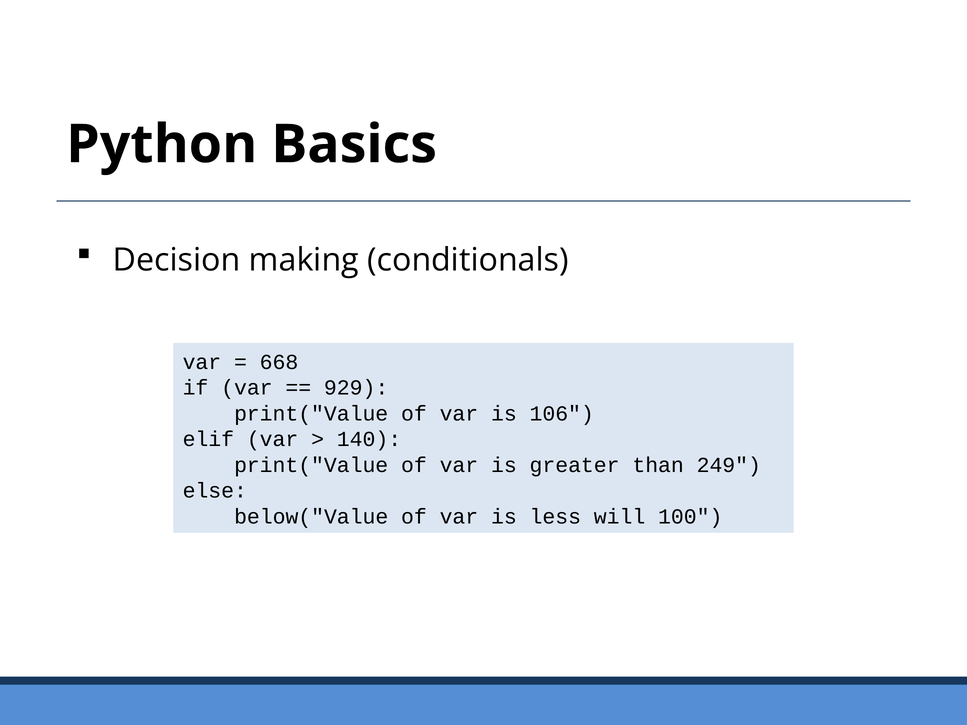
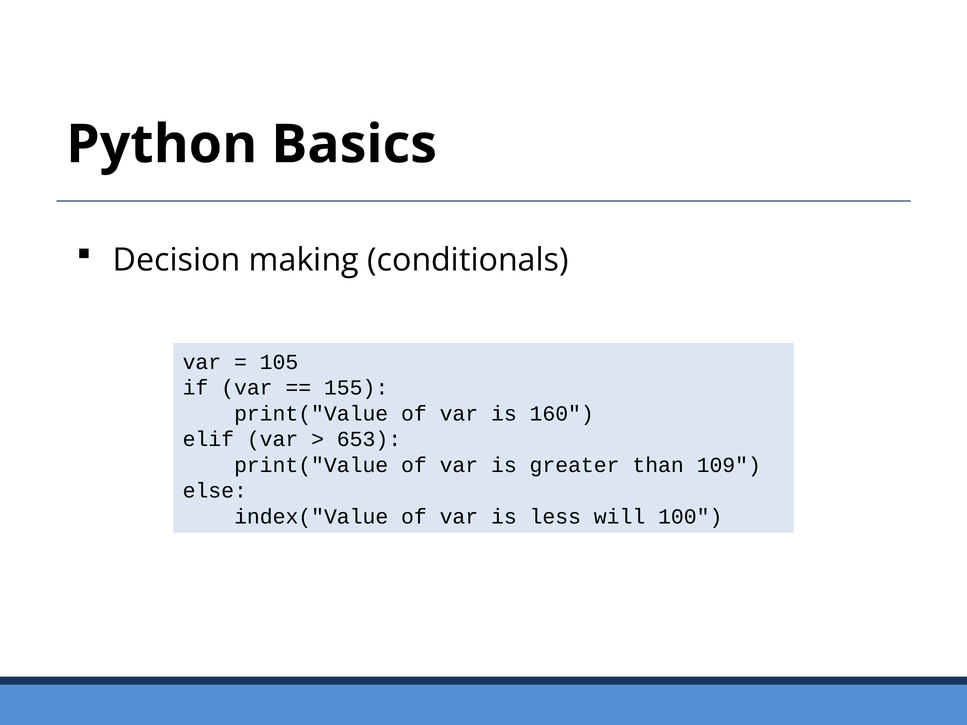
668: 668 -> 105 (279, 362)
929: 929 -> 155 (356, 388)
106: 106 -> 160 (562, 414)
140: 140 -> 653 (369, 440)
249: 249 -> 109 (729, 465)
below("Value: below("Value -> index("Value (311, 517)
